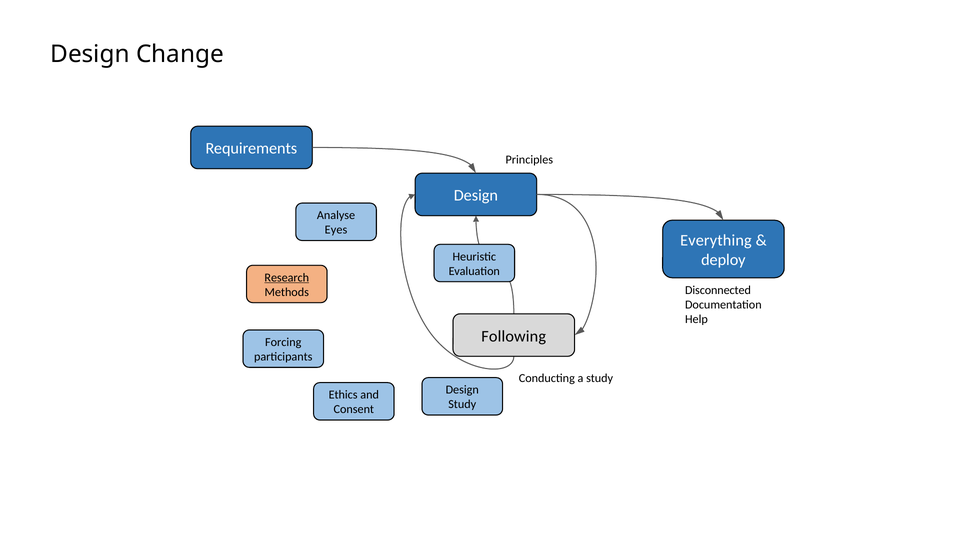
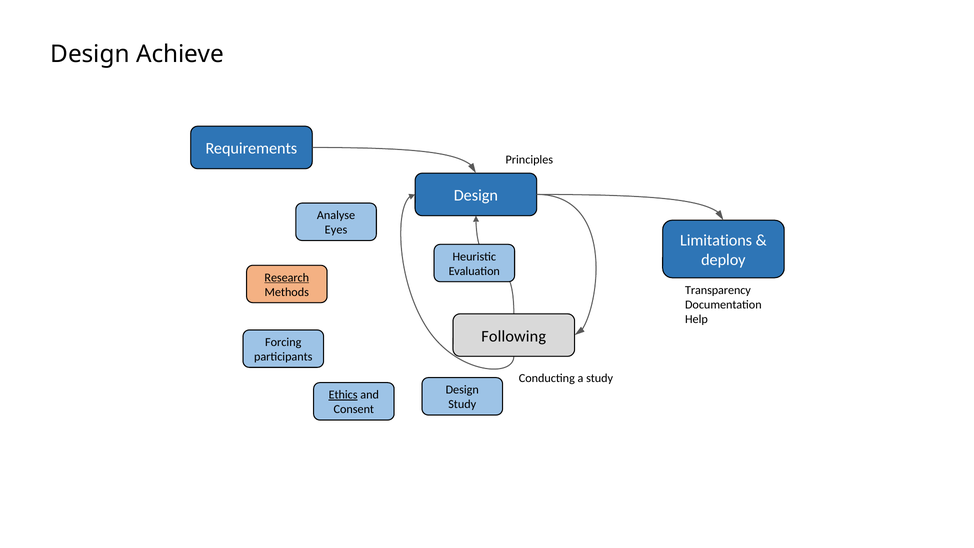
Change: Change -> Achieve (180, 54)
Everything: Everything -> Limitations (716, 240)
Disconnected: Disconnected -> Transparency (718, 290)
Ethics underline: none -> present (343, 395)
